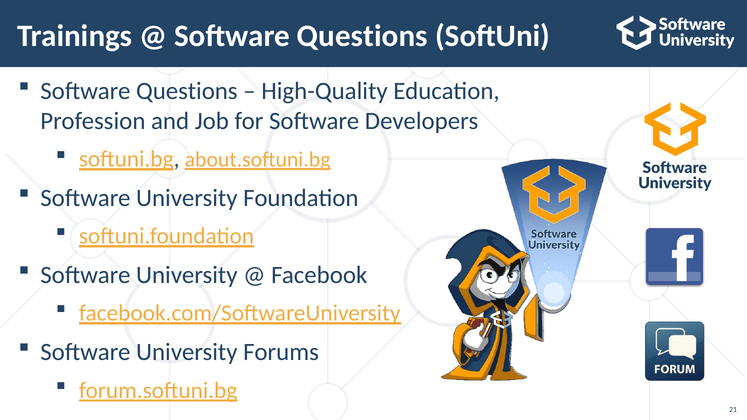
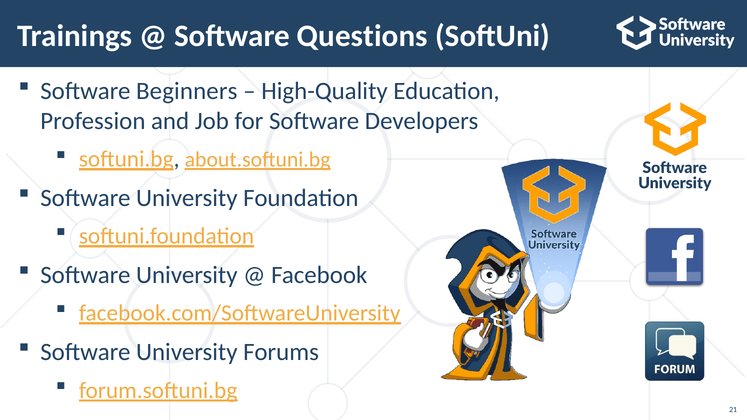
Questions: Questions -> Beginners (187, 91)
